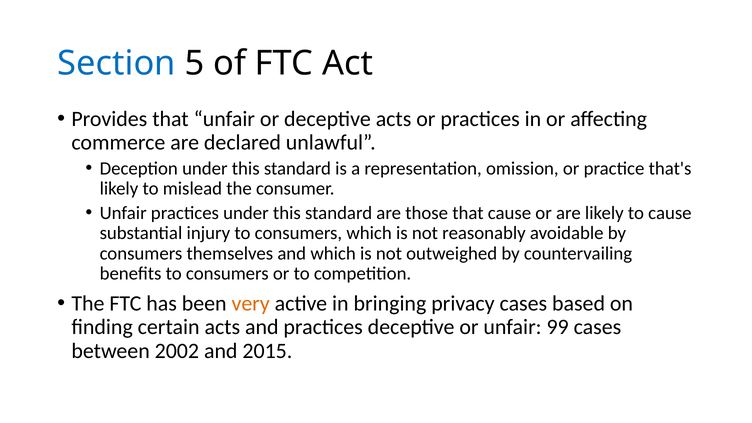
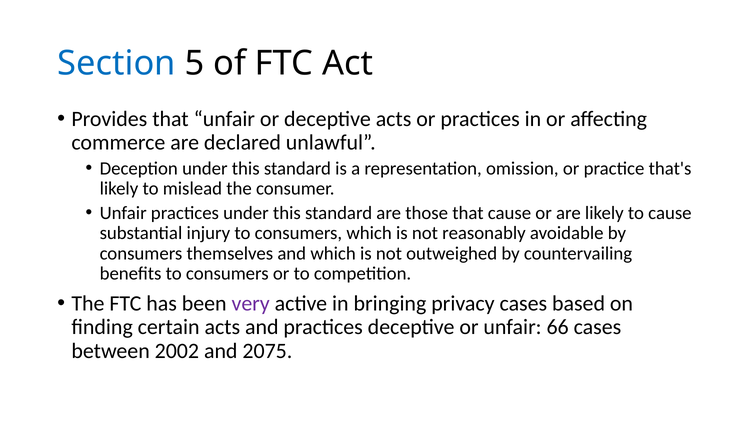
very colour: orange -> purple (251, 303)
99: 99 -> 66 (558, 327)
2015: 2015 -> 2075 (267, 351)
